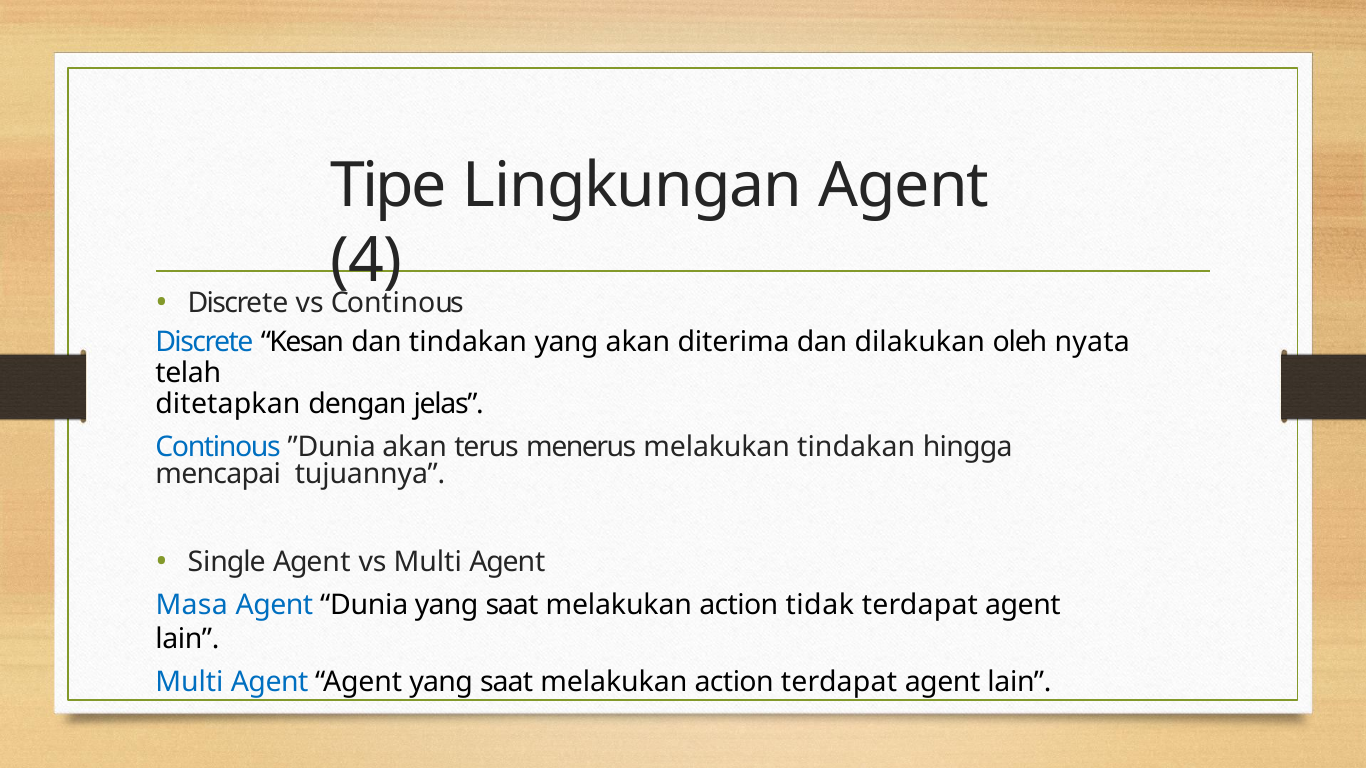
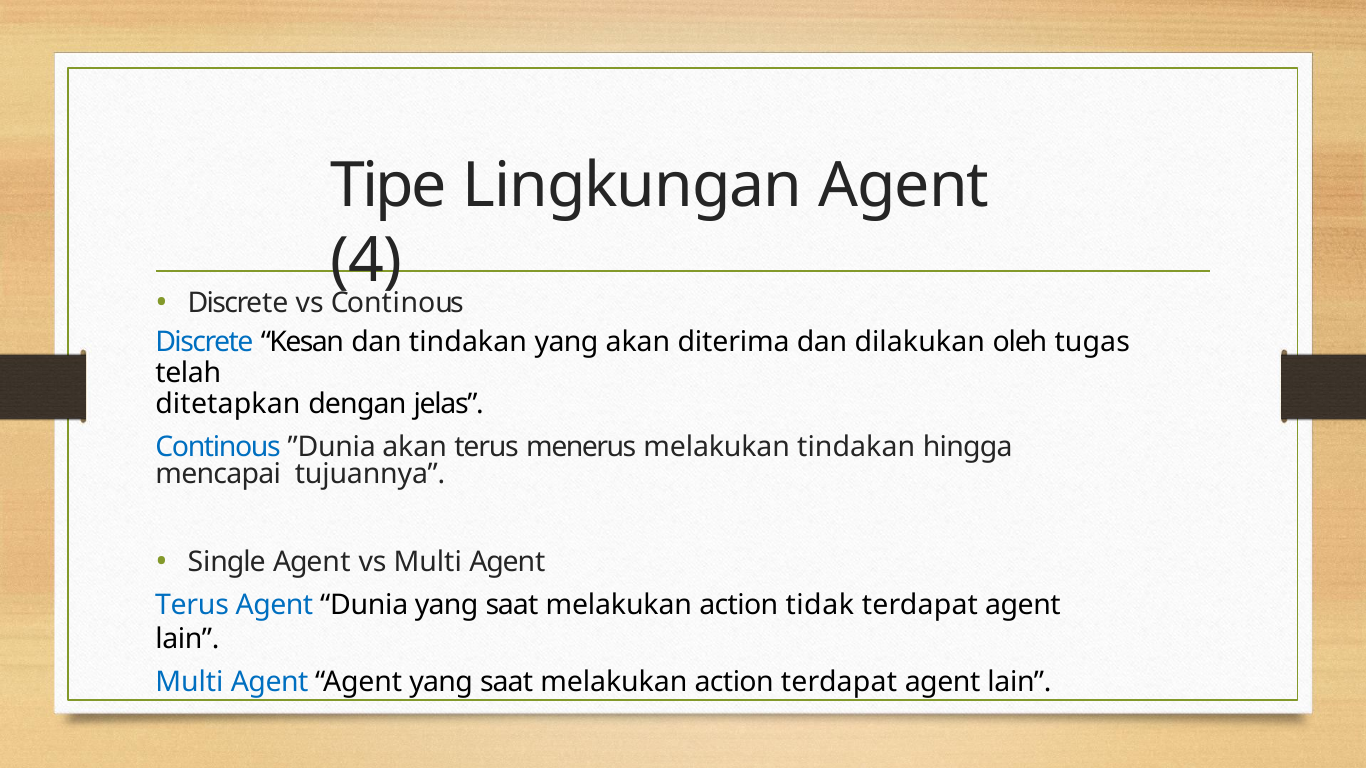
nyata: nyata -> tugas (1092, 343)
Masa: Masa -> Terus (192, 605)
